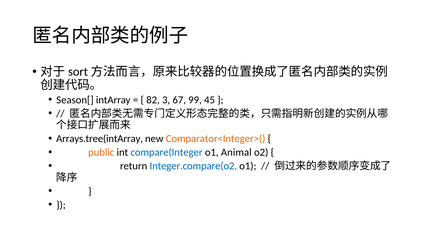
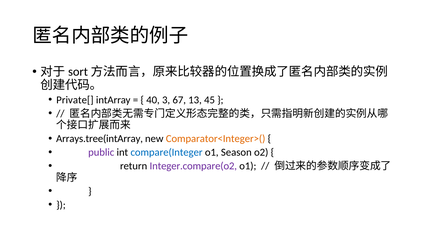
Season[: Season[ -> Private[ (75, 100)
82: 82 -> 40 (153, 100)
99: 99 -> 13 (195, 100)
public colour: orange -> purple (101, 152)
Animal: Animal -> Season (236, 152)
Integer.compare(o2 colour: blue -> purple (193, 166)
